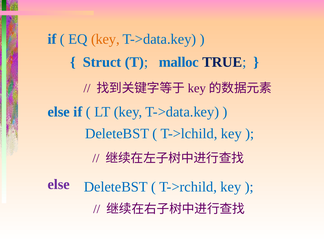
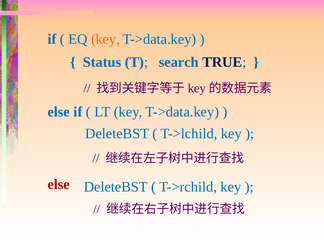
Struct: Struct -> Status (102, 62)
malloc: malloc -> search (179, 62)
else colour: purple -> red (59, 184)
